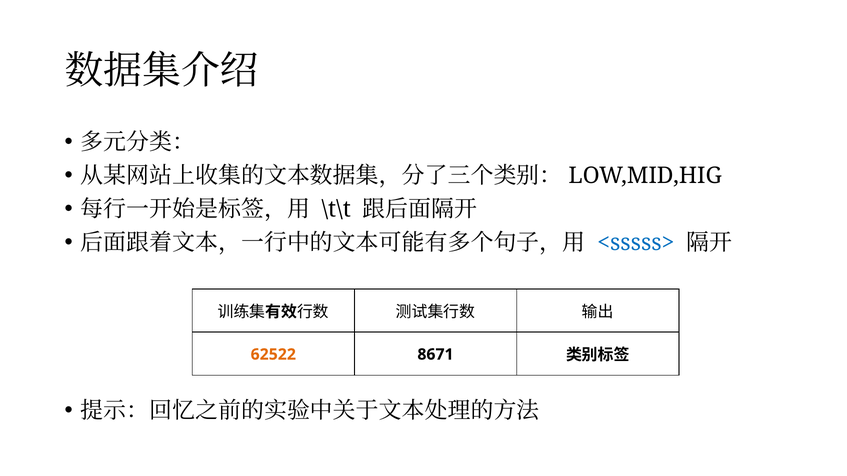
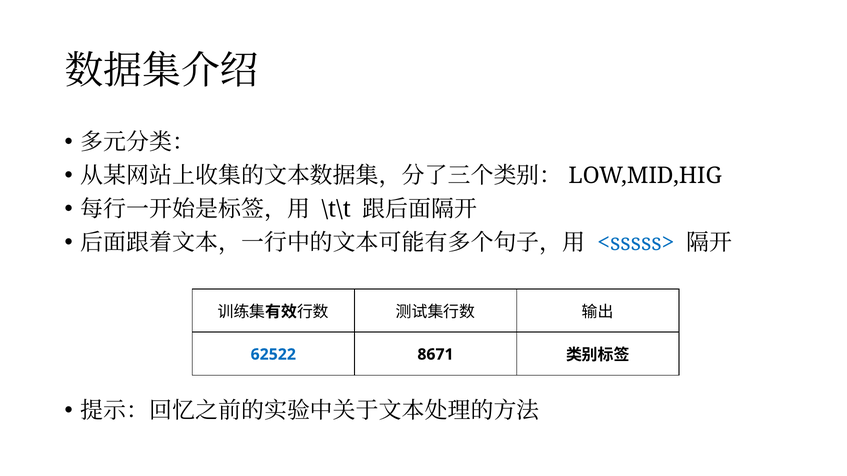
62522 colour: orange -> blue (273, 355)
